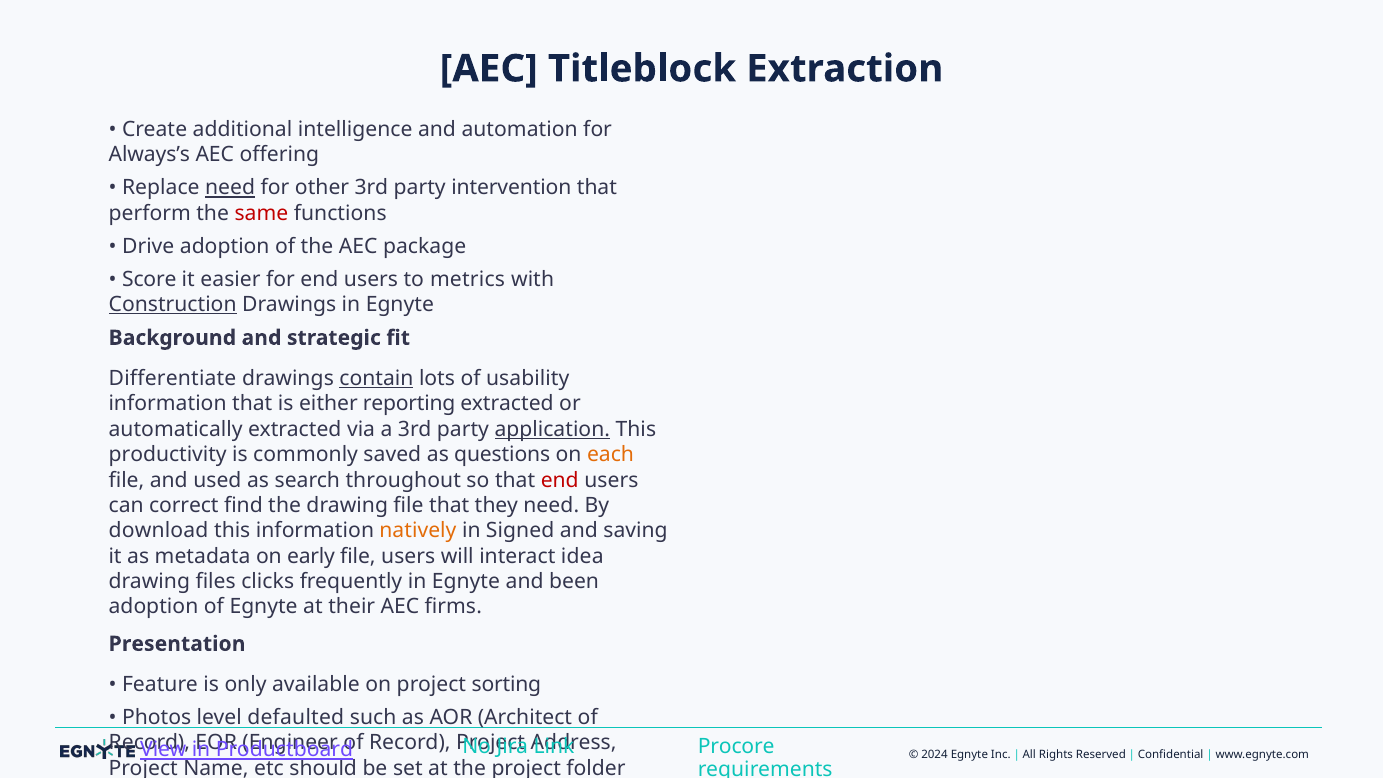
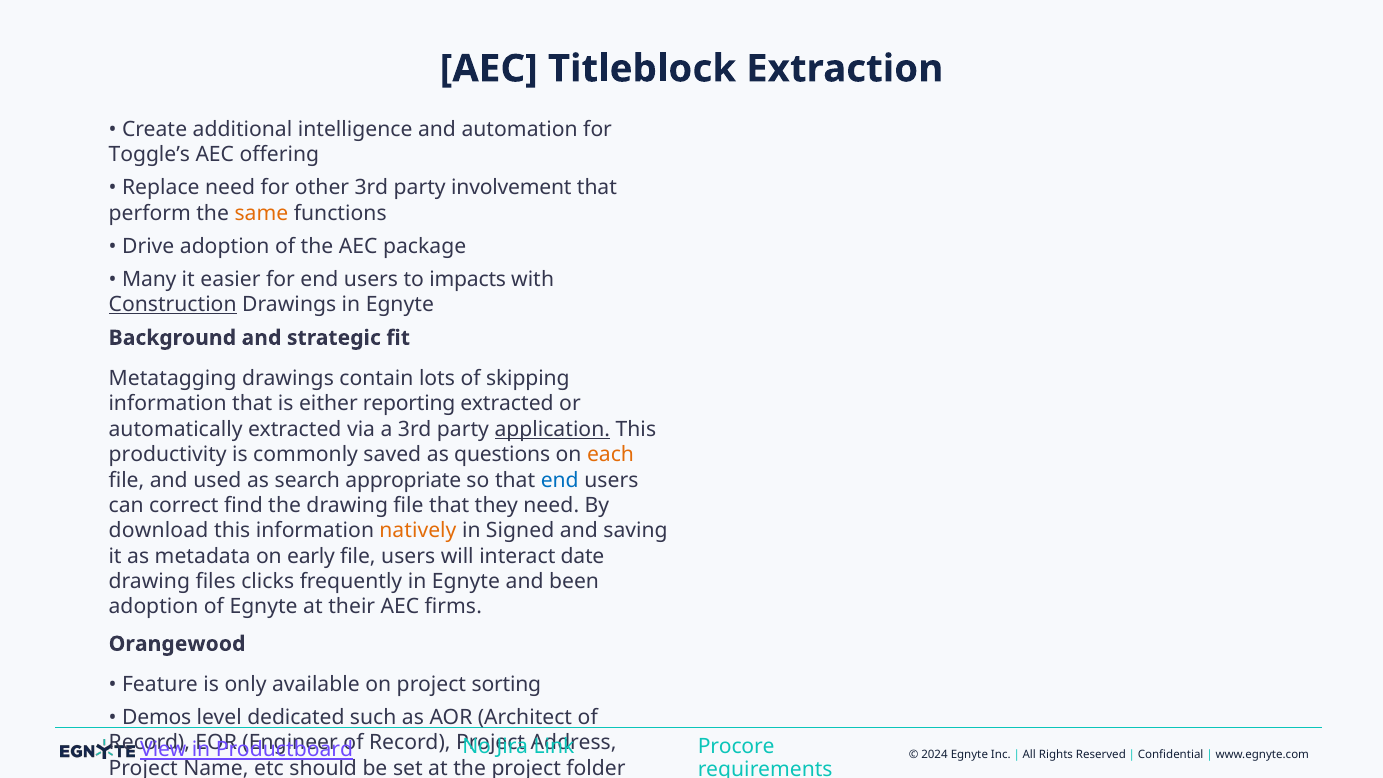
Always’s: Always’s -> Toggle’s (149, 155)
need underline: present -> none (230, 188)
intervention: intervention -> involvement (511, 188)
same colour: red -> orange (261, 213)
Score: Score -> Many (149, 279)
metrics: metrics -> impacts (468, 279)
Differentiate: Differentiate -> Metatagging (173, 379)
contain underline: present -> none (376, 379)
usability: usability -> skipping (528, 379)
throughout: throughout -> appropriate (403, 480)
end colour: red -> blue (560, 480)
idea: idea -> date (582, 556)
Presentation: Presentation -> Orangewood (177, 644)
Photos: Photos -> Demos (157, 718)
defaulted: defaulted -> dedicated (296, 718)
